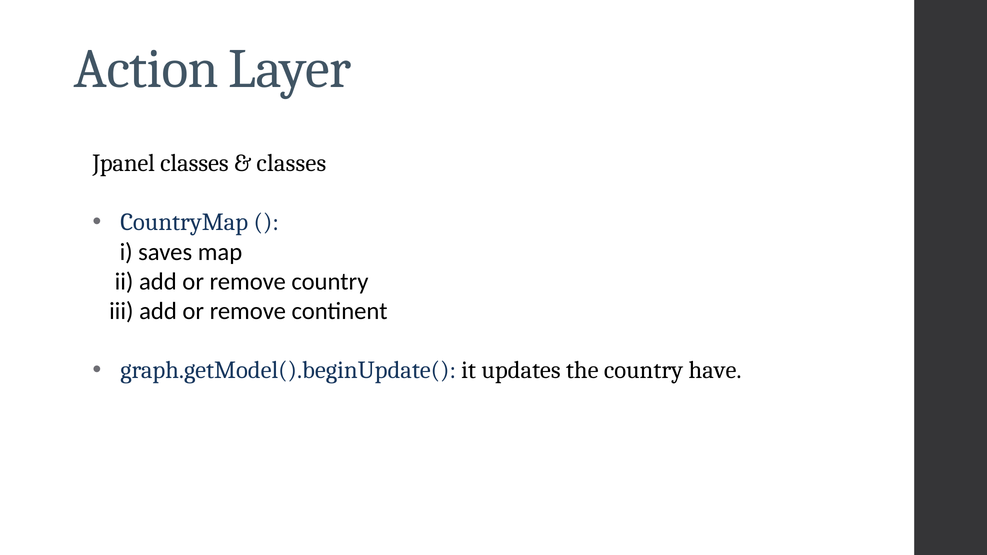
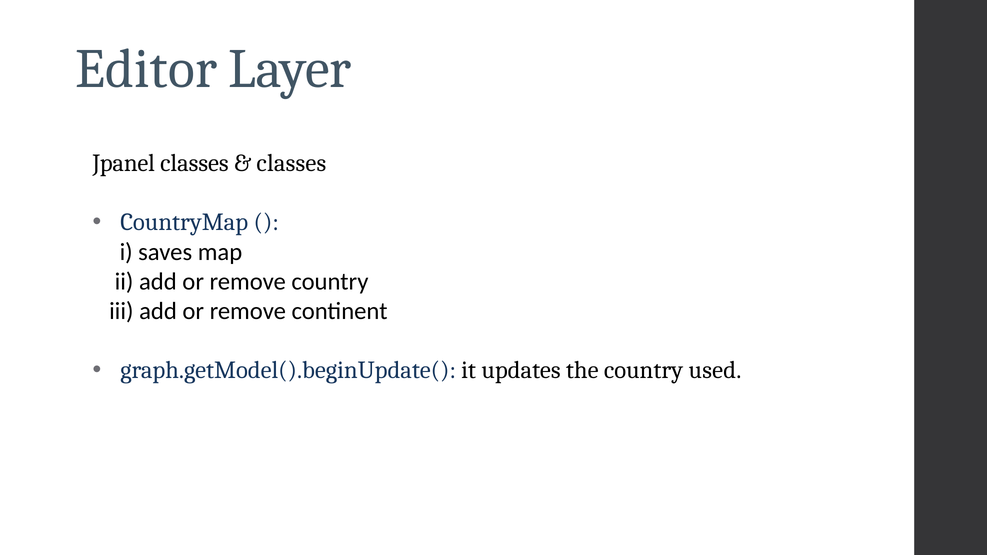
Action: Action -> Editor (146, 69)
have: have -> used (715, 370)
